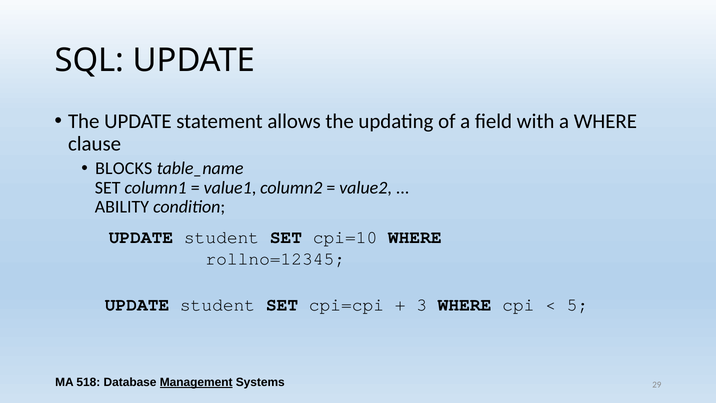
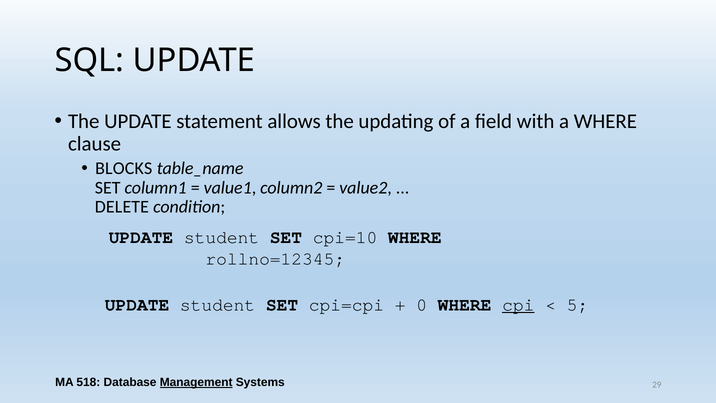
ABILITY: ABILITY -> DELETE (122, 207)
3: 3 -> 0 (422, 305)
cpi underline: none -> present (518, 305)
